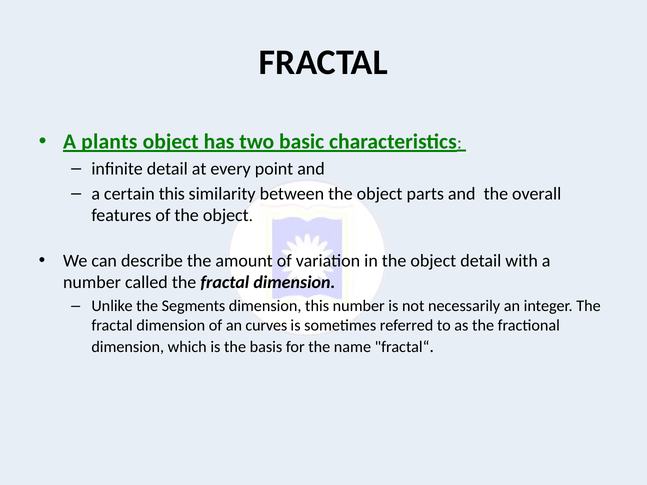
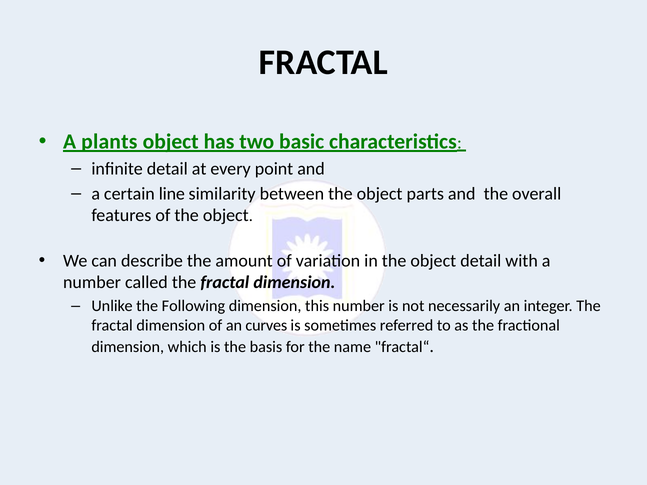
certain this: this -> line (172, 194)
Segments: Segments -> Following (193, 306)
